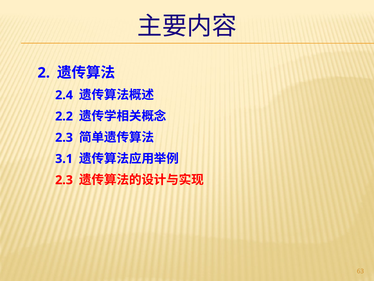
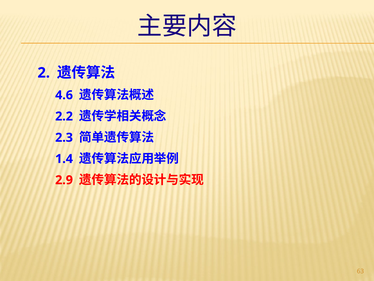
2.4: 2.4 -> 4.6 (64, 95)
3.1: 3.1 -> 1.4 (64, 159)
2.3: 2.3 -> 2.9 (64, 180)
